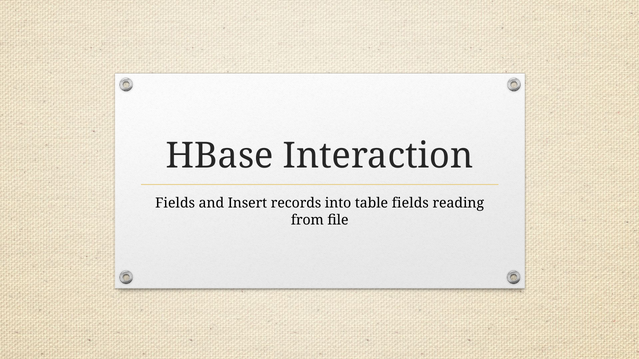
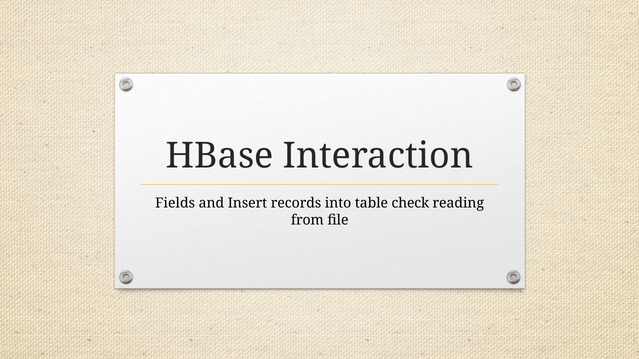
table fields: fields -> check (410, 203)
